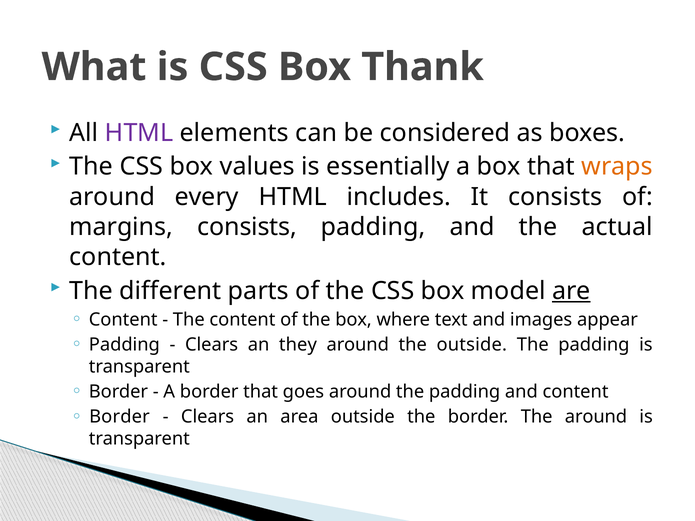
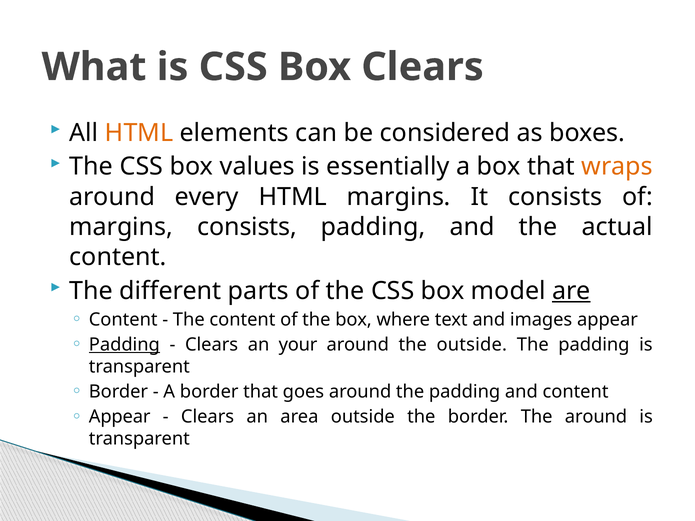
Box Thank: Thank -> Clears (423, 67)
HTML colour: purple -> orange (139, 133)
HTML includes: includes -> margins (399, 197)
Padding underline: none -> present (124, 345)
they: they -> your (298, 345)
Border: Border -> Appear (120, 417)
